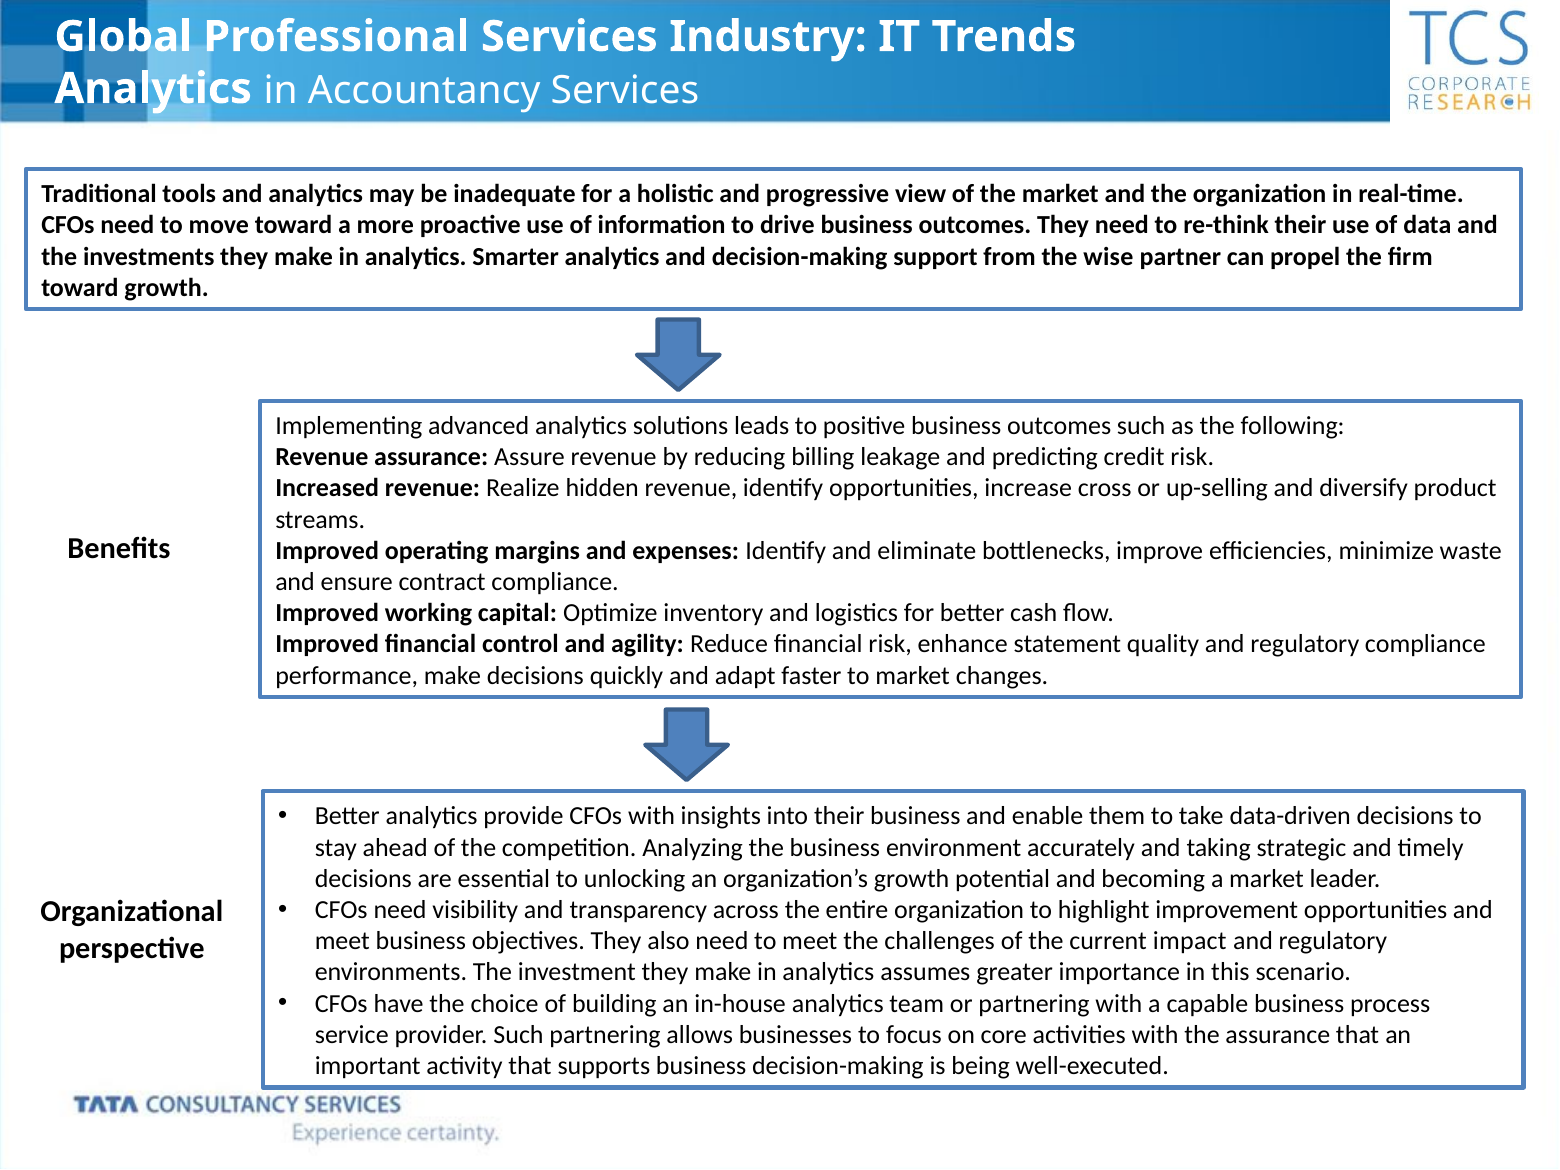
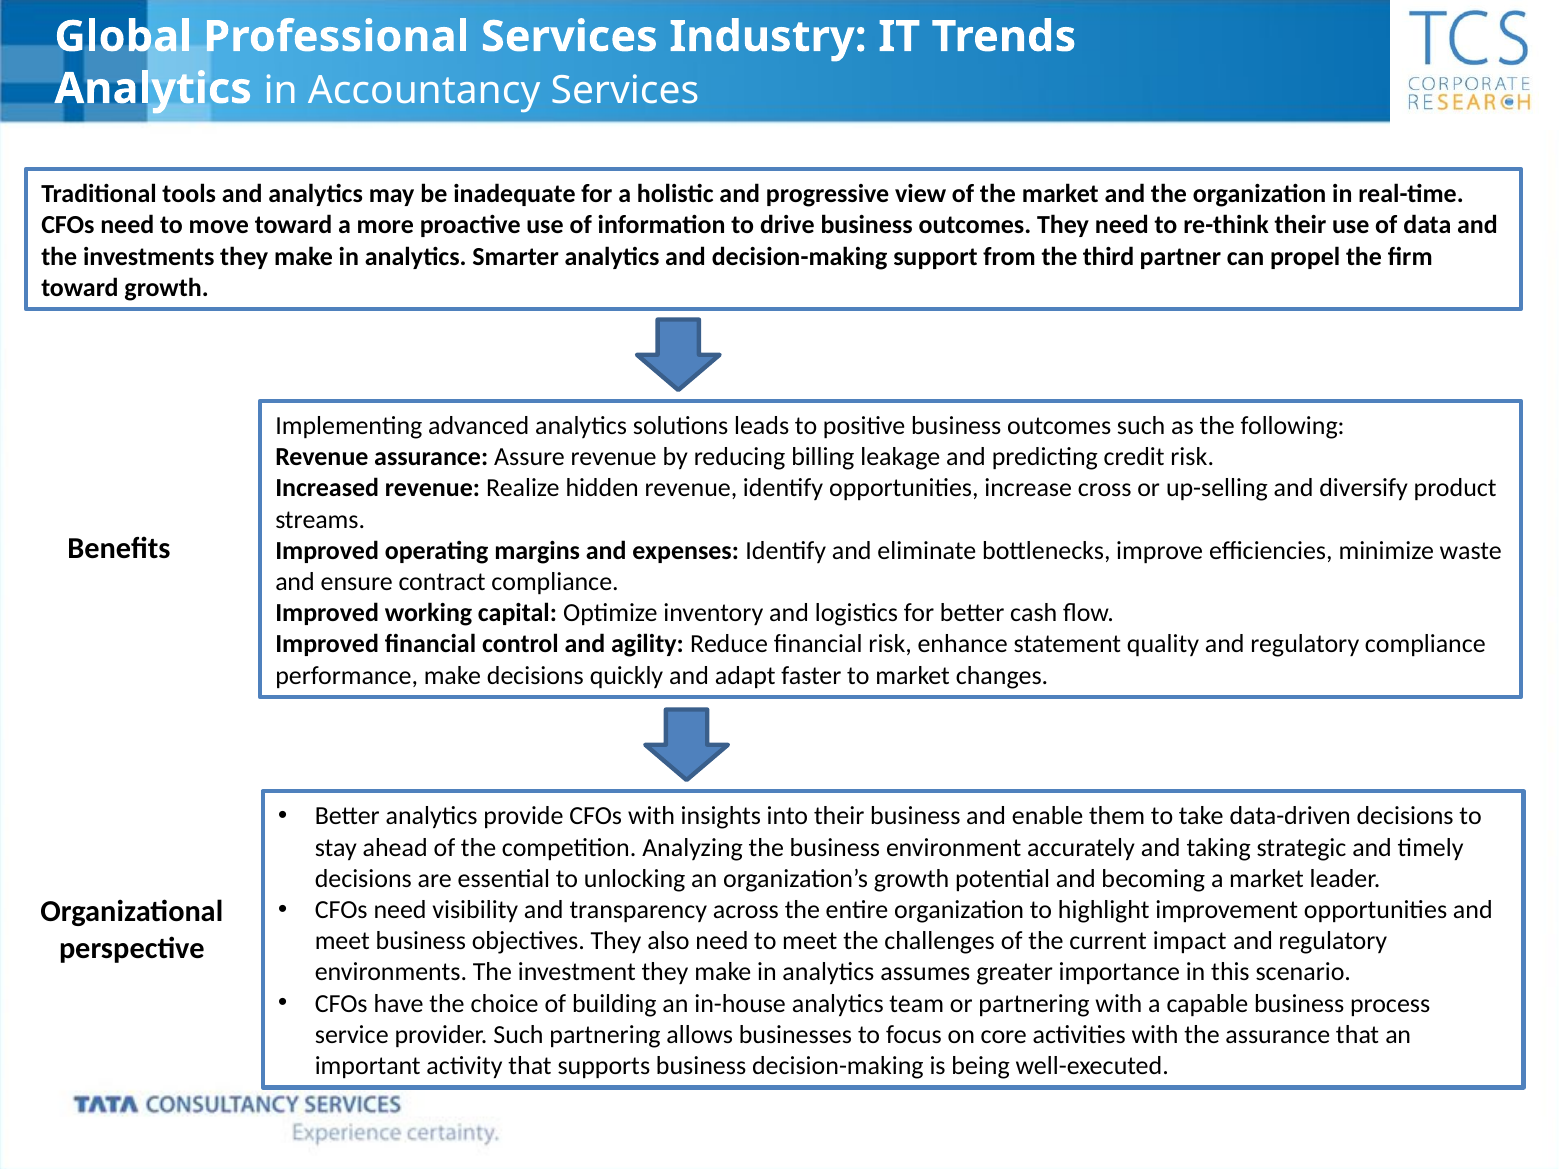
wise: wise -> third (1109, 256)
